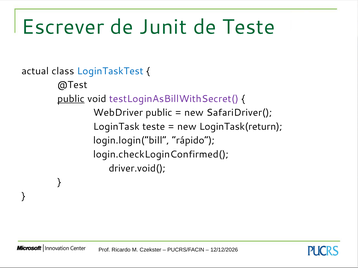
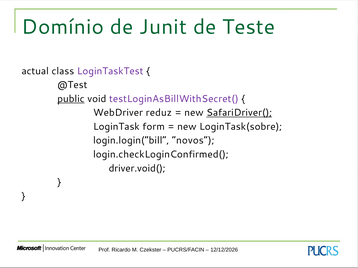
Escrever: Escrever -> Domínio (63, 27)
LoginTaskTest colour: blue -> purple (110, 71)
WebDriver public: public -> reduz (159, 113)
SafariDriver( underline: none -> present (239, 113)
LoginTask teste: teste -> form (154, 127)
LoginTask(return: LoginTask(return -> LoginTask(sobre (241, 127)
”rápido: ”rápido -> ”novos (193, 141)
